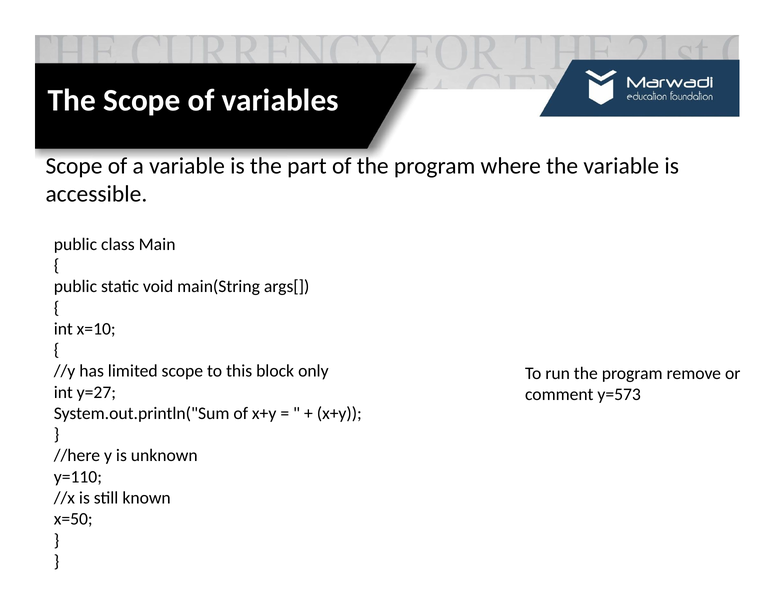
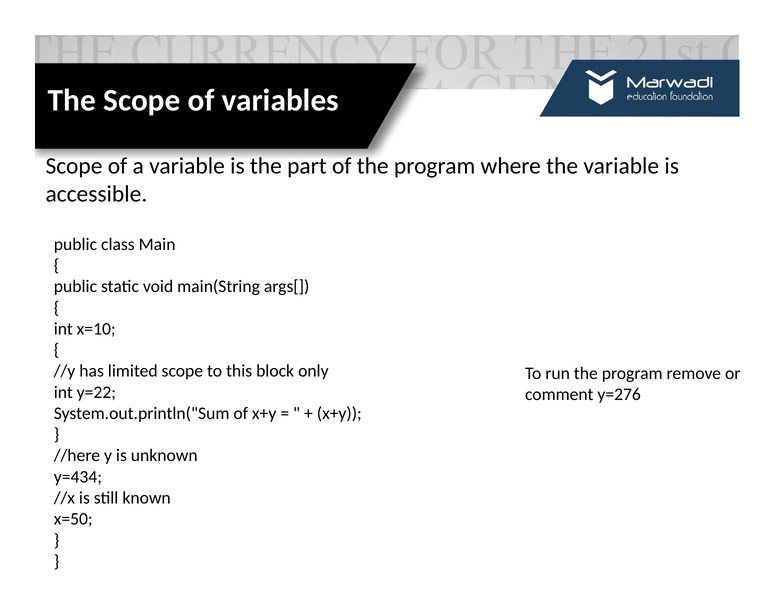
y=27: y=27 -> y=22 (96, 392)
y=573: y=573 -> y=276 (619, 395)
y=110: y=110 -> y=434 (78, 477)
